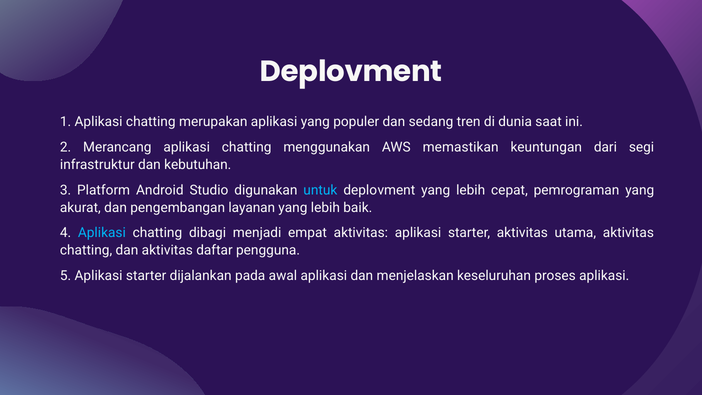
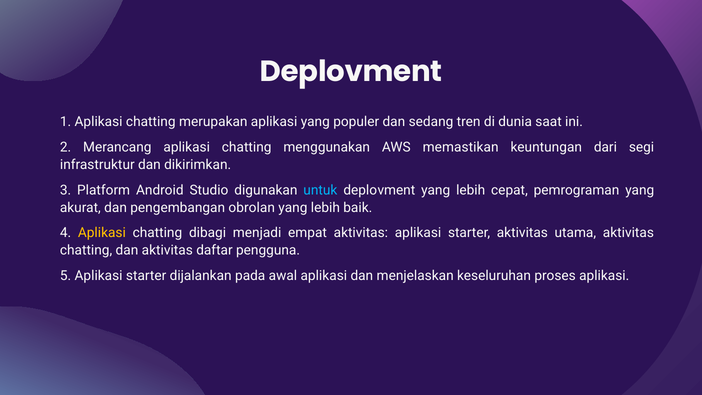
kebutuhan: kebutuhan -> dikirimkan (198, 165)
layanan: layanan -> obrolan (252, 208)
Aplikasi colour: light blue -> yellow (102, 233)
